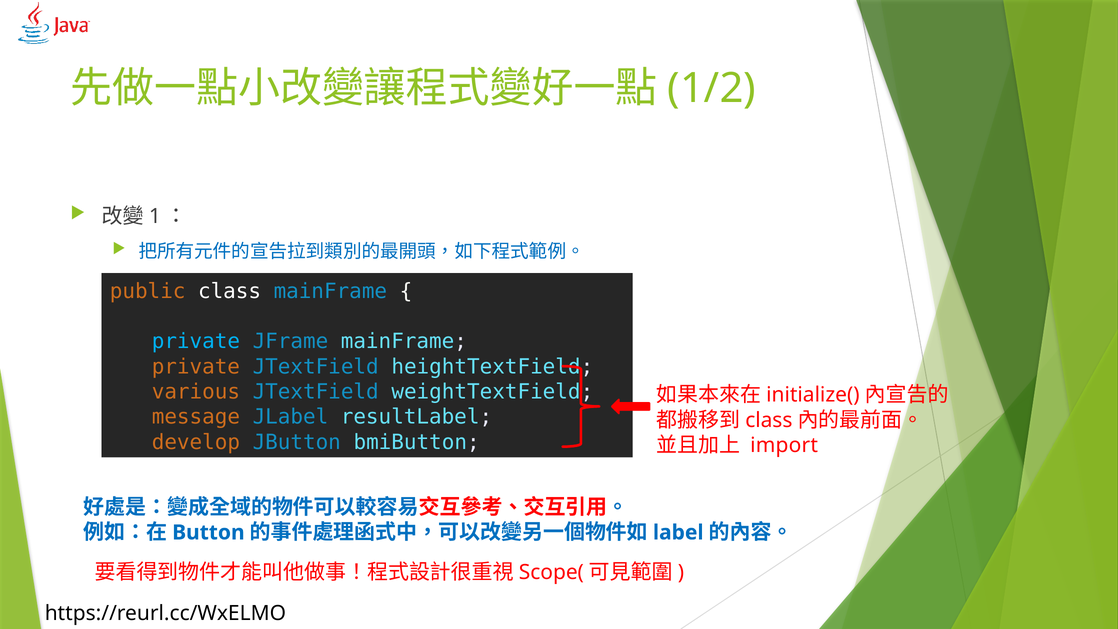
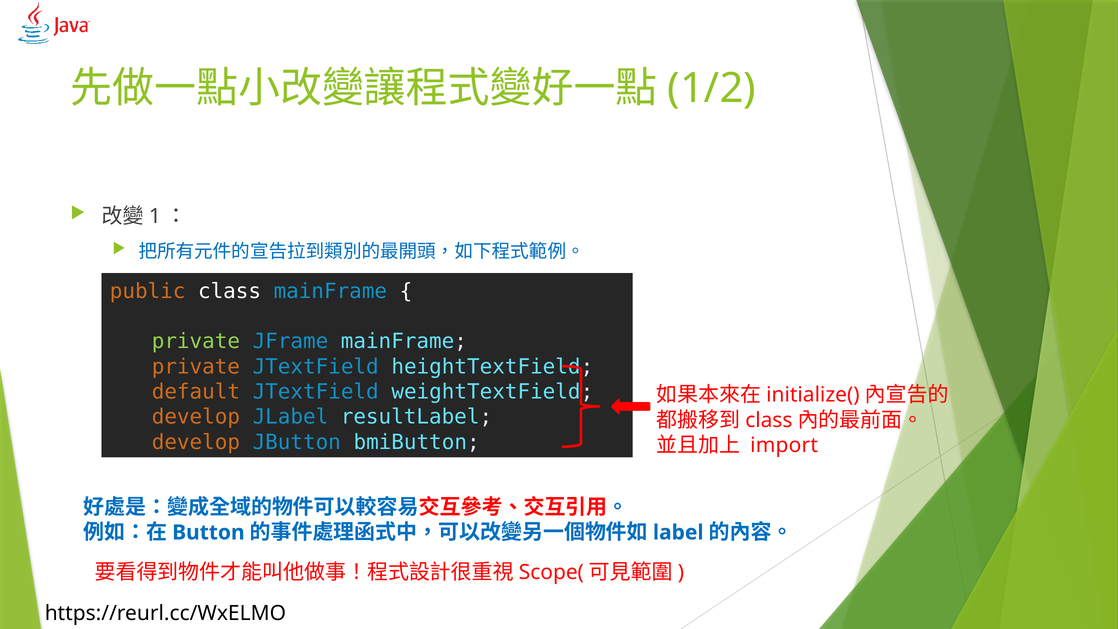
private colour: light blue -> light green (196, 341)
various: various -> default (196, 392)
message: message -> develop (196, 417)
